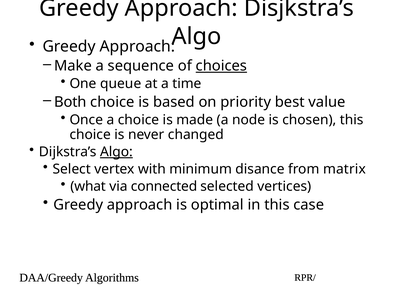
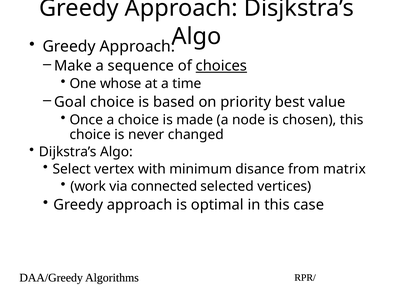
queue: queue -> whose (121, 84)
Both: Both -> Goal (70, 102)
Algo underline: present -> none (116, 152)
what: what -> work (88, 187)
